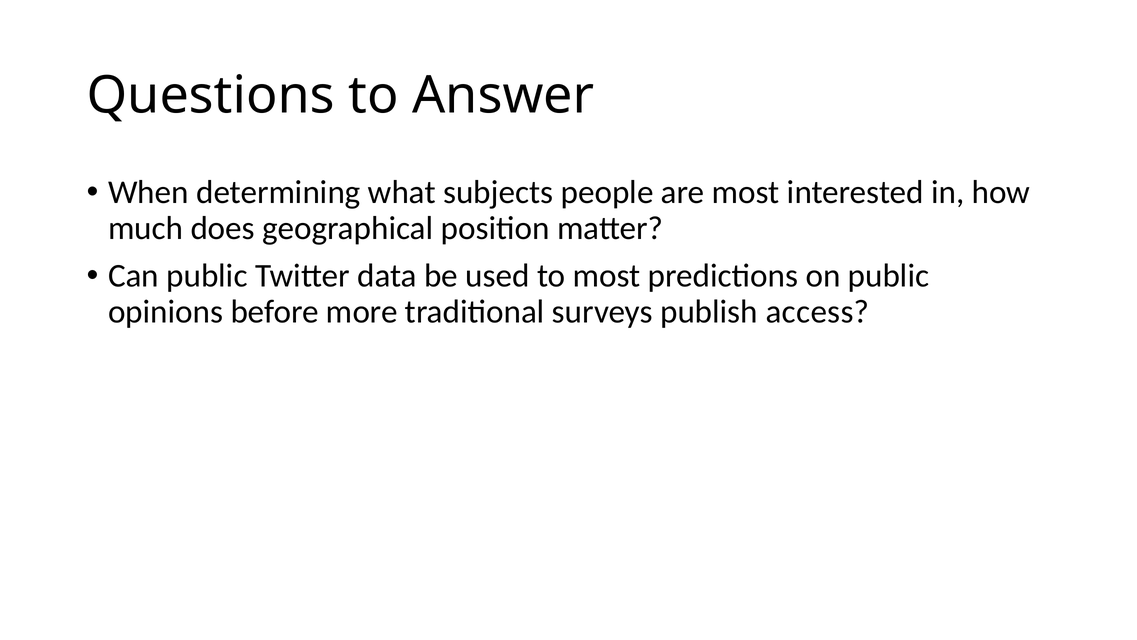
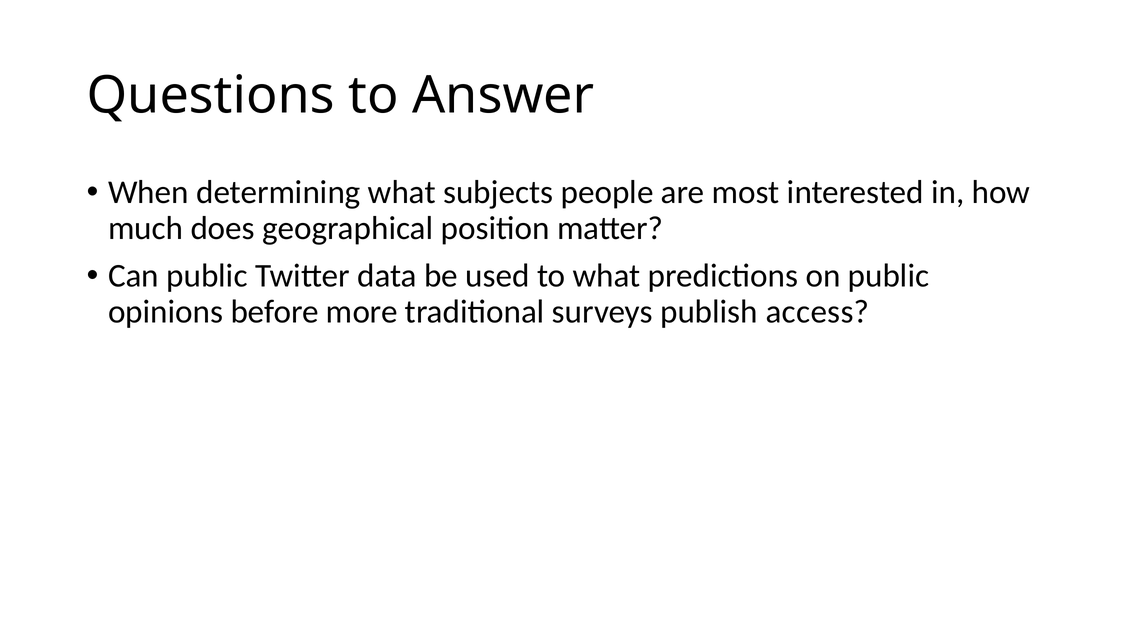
to most: most -> what (607, 276)
